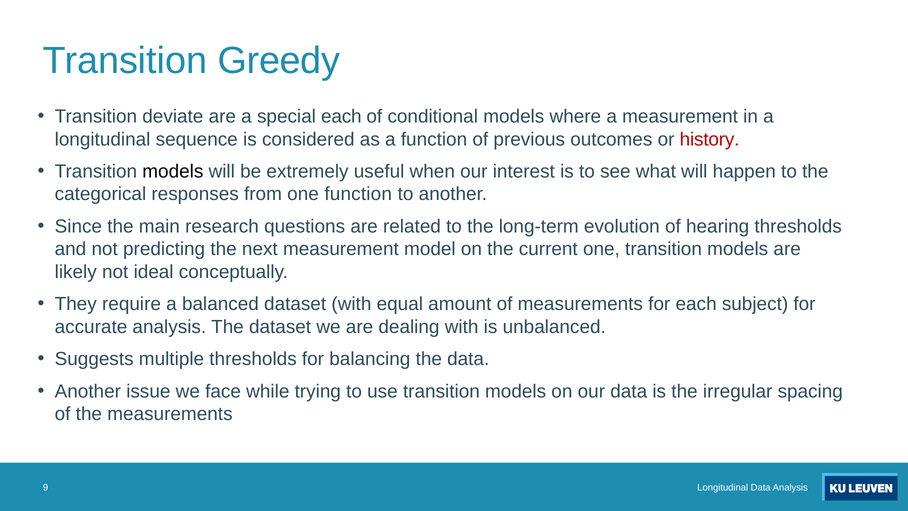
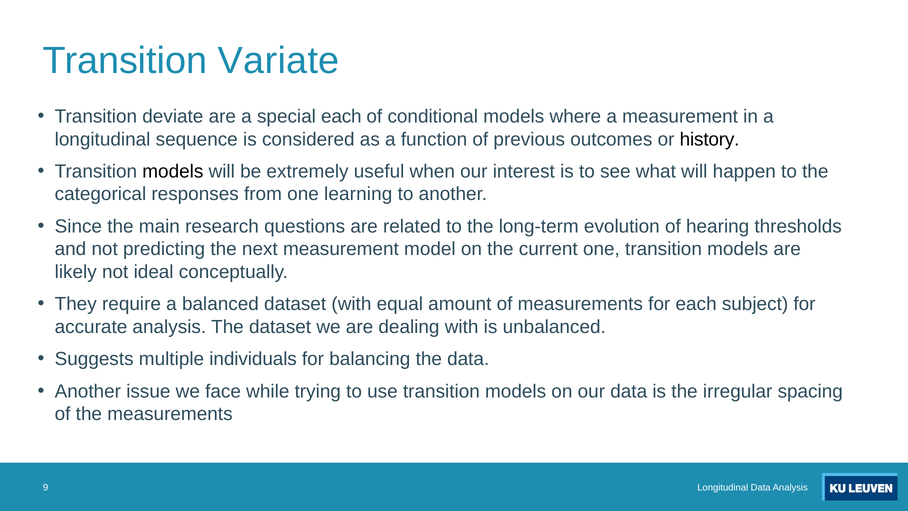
Greedy: Greedy -> Variate (279, 61)
history colour: red -> black (710, 139)
one function: function -> learning (358, 194)
multiple thresholds: thresholds -> individuals (253, 359)
